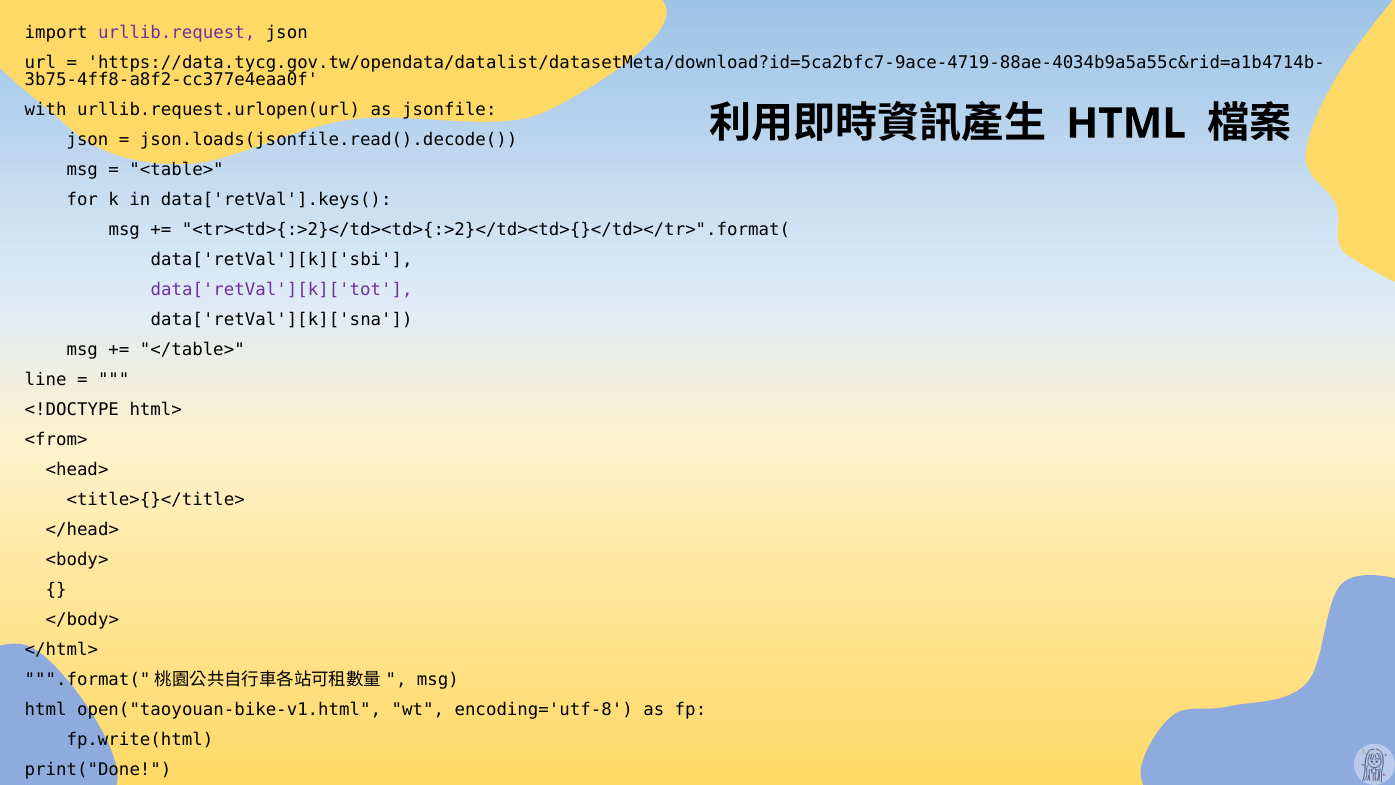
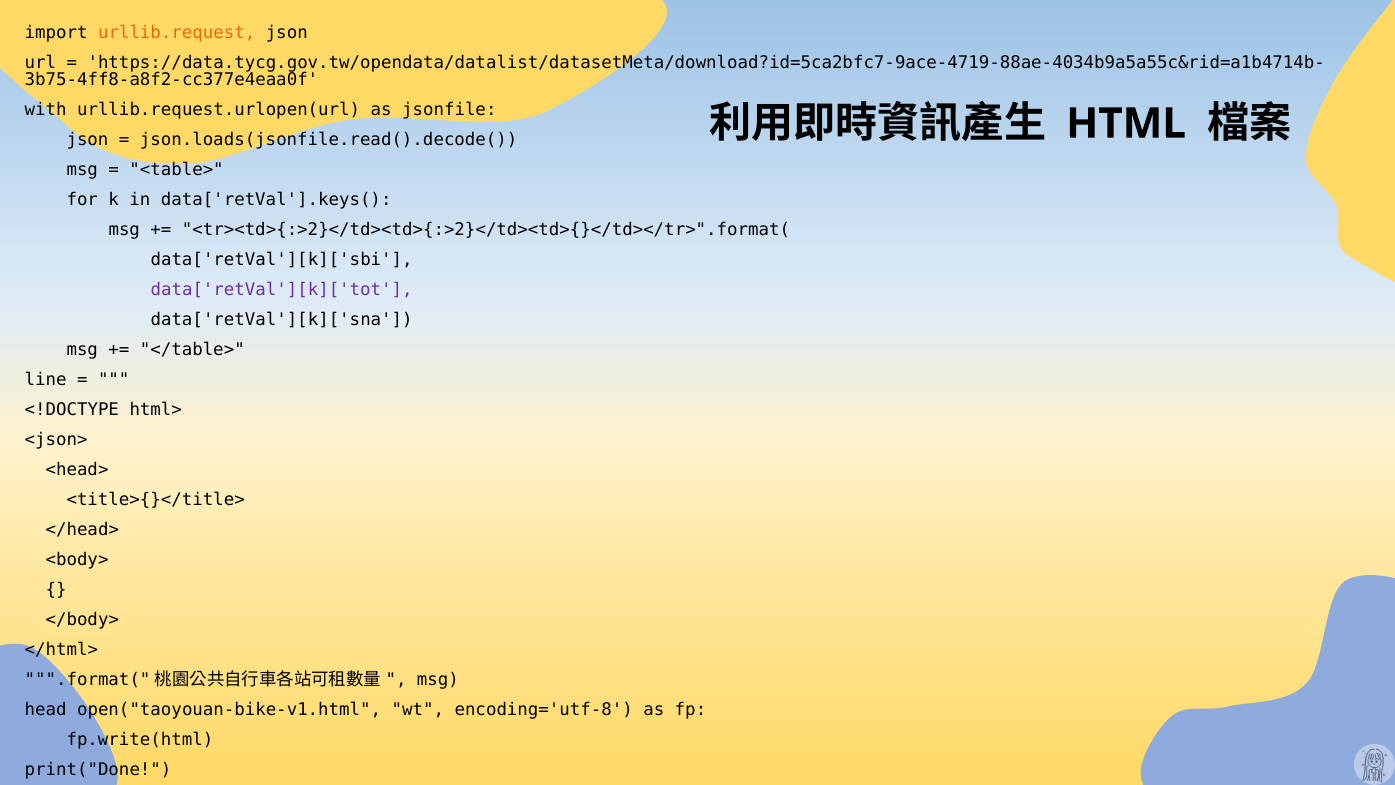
urllib.request colour: purple -> orange (177, 33)
<from>: <from> -> <json> (56, 440)
html: html -> head (46, 710)
